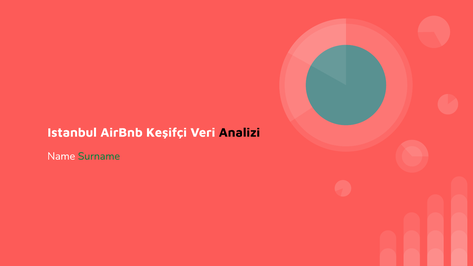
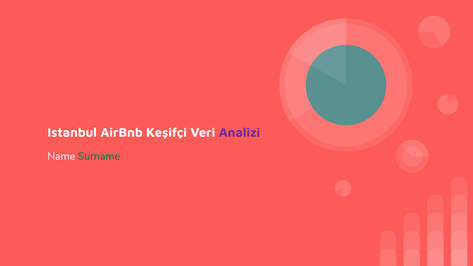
Analizi colour: black -> purple (239, 133)
